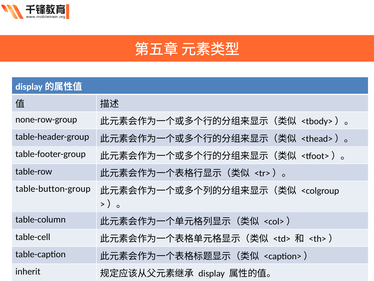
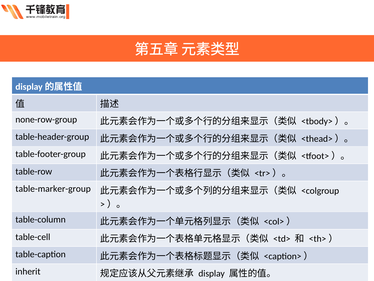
table-button-group: table-button-group -> table-marker-group (53, 188)
